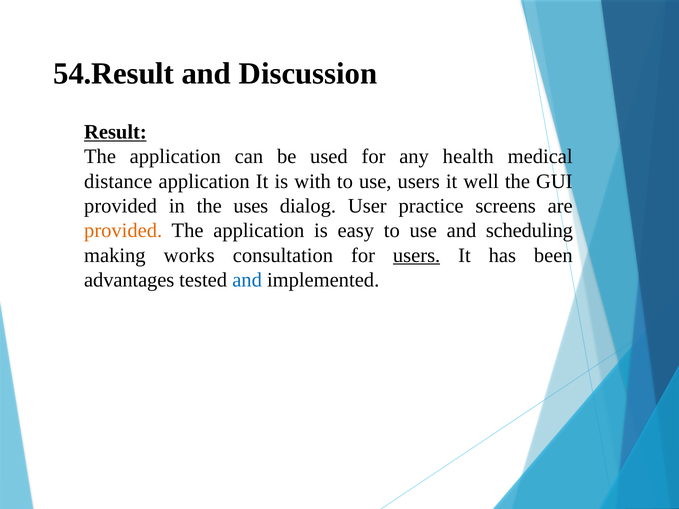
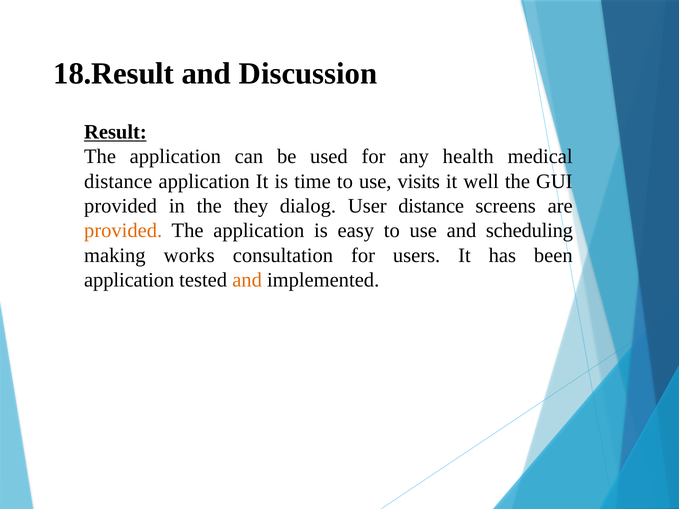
54.Result: 54.Result -> 18.Result (114, 74)
with: with -> time (313, 181)
use users: users -> visits (419, 181)
uses: uses -> they (251, 206)
User practice: practice -> distance (431, 206)
users underline: present -> none (417, 255)
advantages: advantages -> application (129, 280)
and colour: blue -> orange (247, 280)
